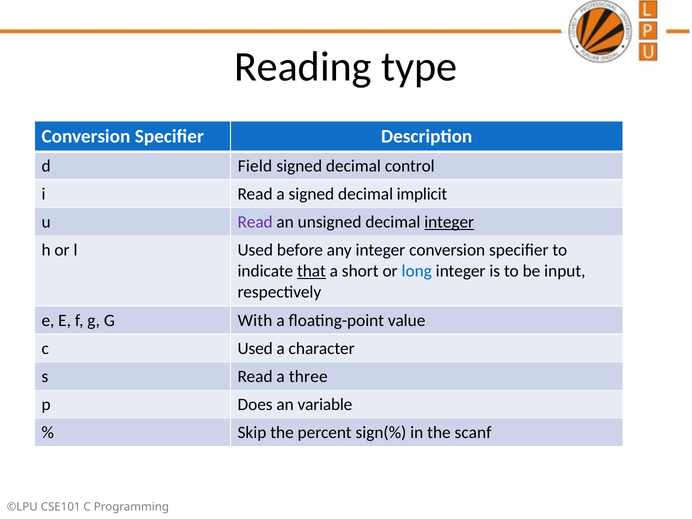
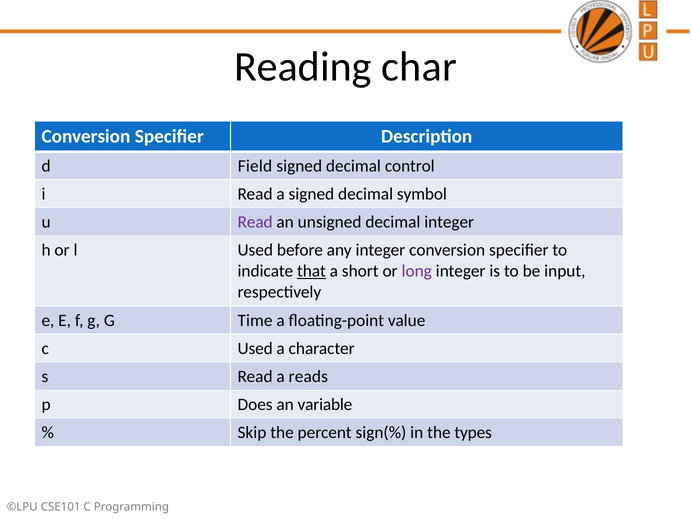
type: type -> char (419, 67)
implicit: implicit -> symbol (422, 194)
integer underline: present -> none (449, 222)
long colour: blue -> purple (417, 271)
With: With -> Time (255, 320)
three: three -> reads (308, 376)
scanf: scanf -> types (473, 433)
